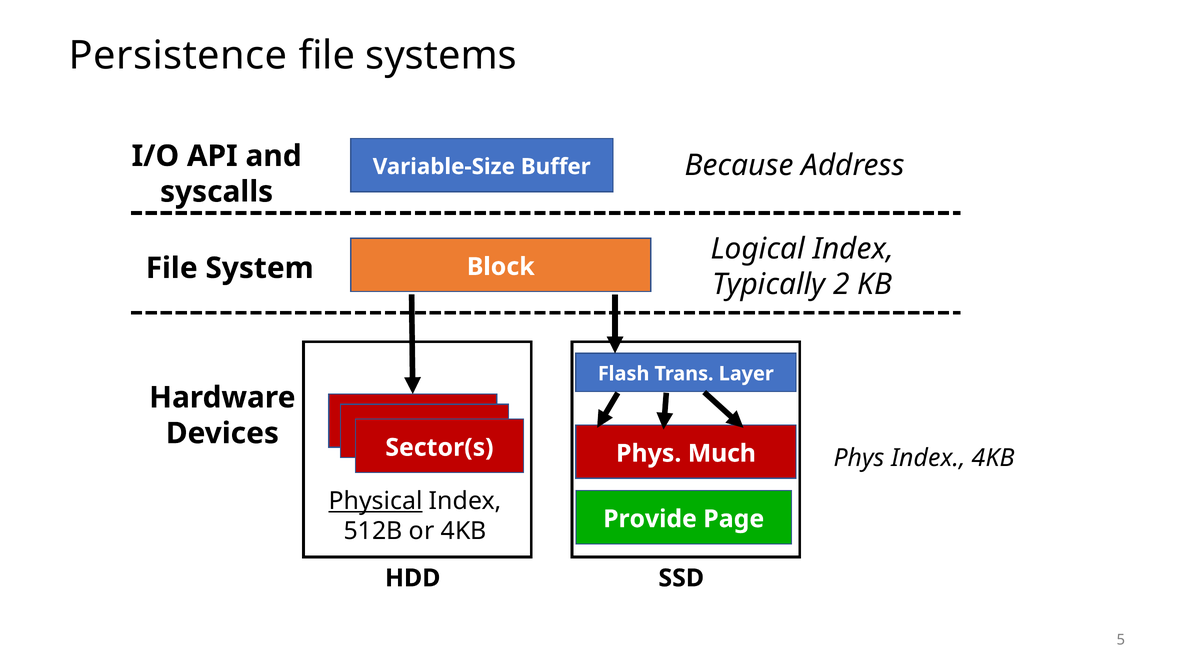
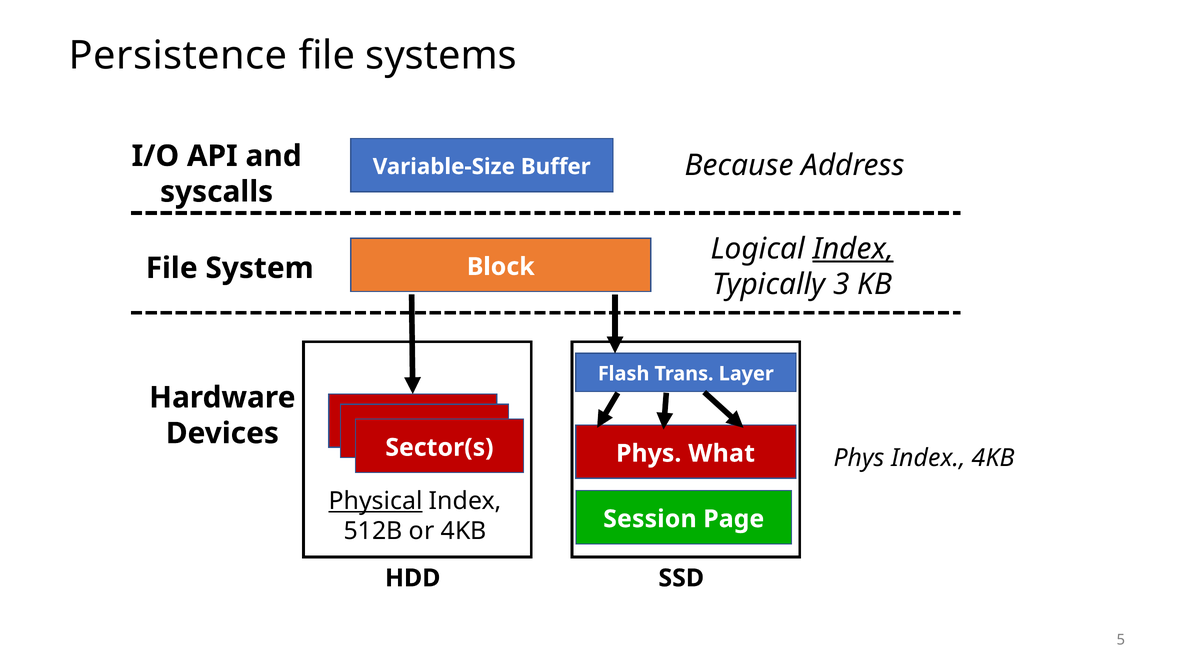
Index underline: none -> present (853, 249)
2: 2 -> 3 (841, 285)
Much: Much -> What (722, 454)
Provide: Provide -> Session (650, 519)
